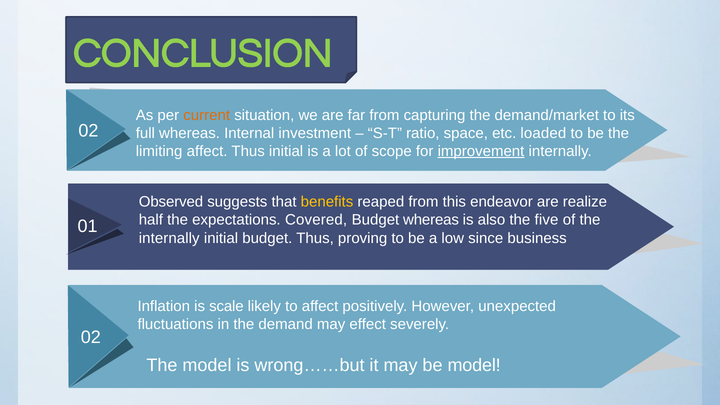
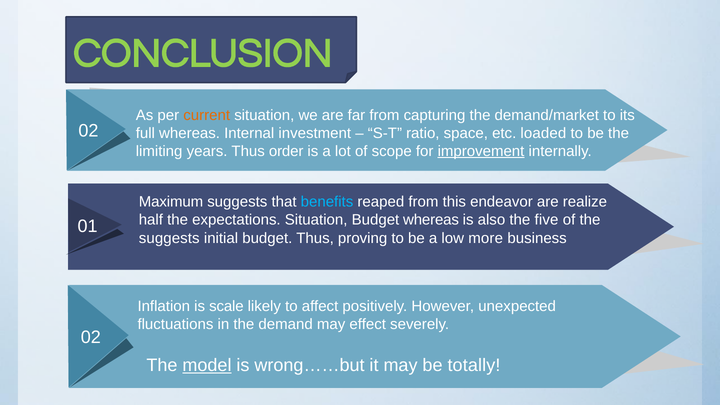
limiting affect: affect -> years (207, 151)
Thus initial: initial -> order (286, 151)
Observed: Observed -> Maximum (171, 202)
benefits colour: yellow -> light blue (327, 202)
expectations Covered: Covered -> Situation (316, 220)
internally: internally -> suggests (169, 238)
since: since -> more (486, 238)
model underline: none -> present (207, 366)
be model: model -> totally (474, 366)
